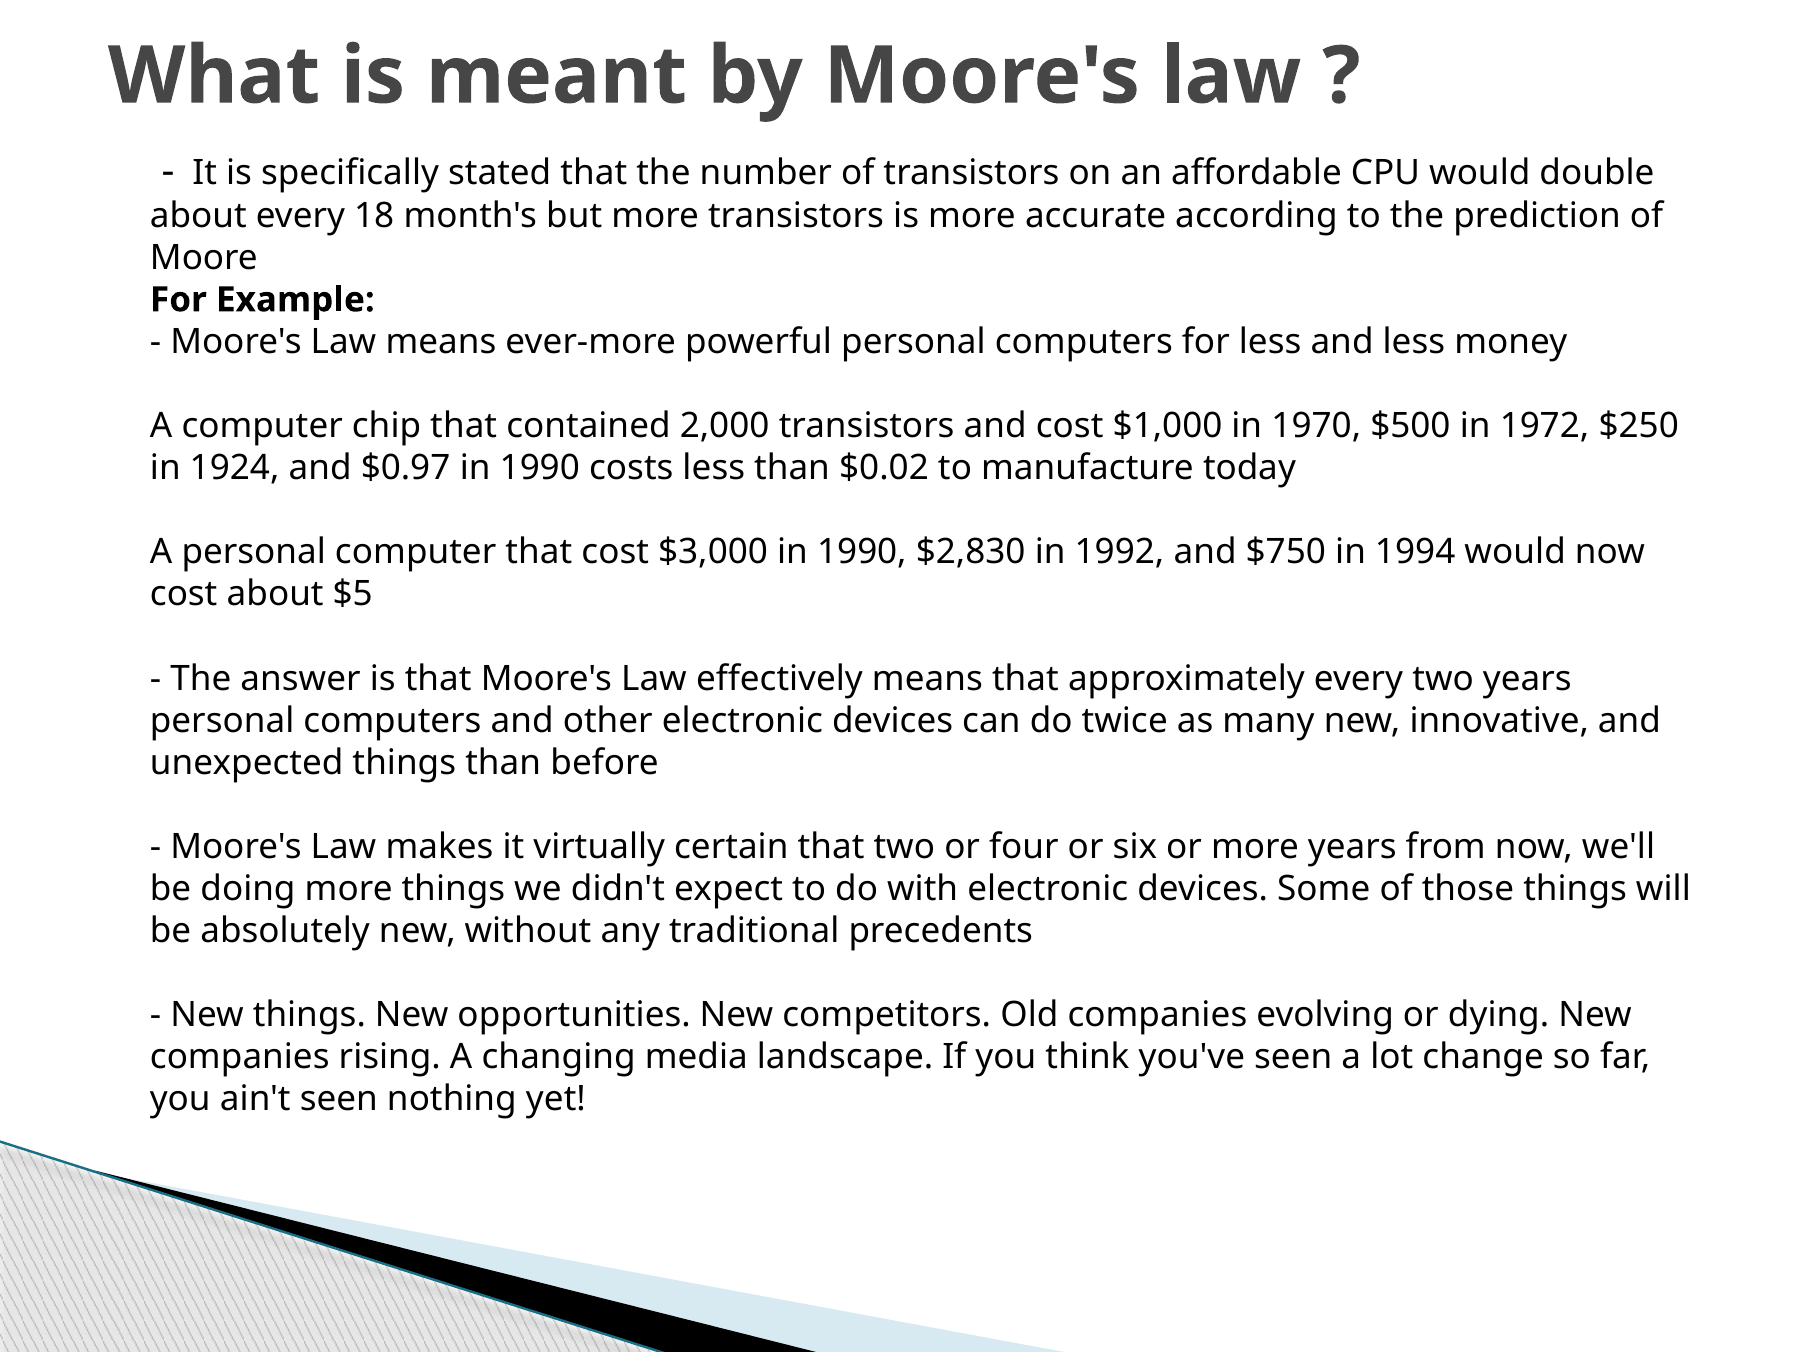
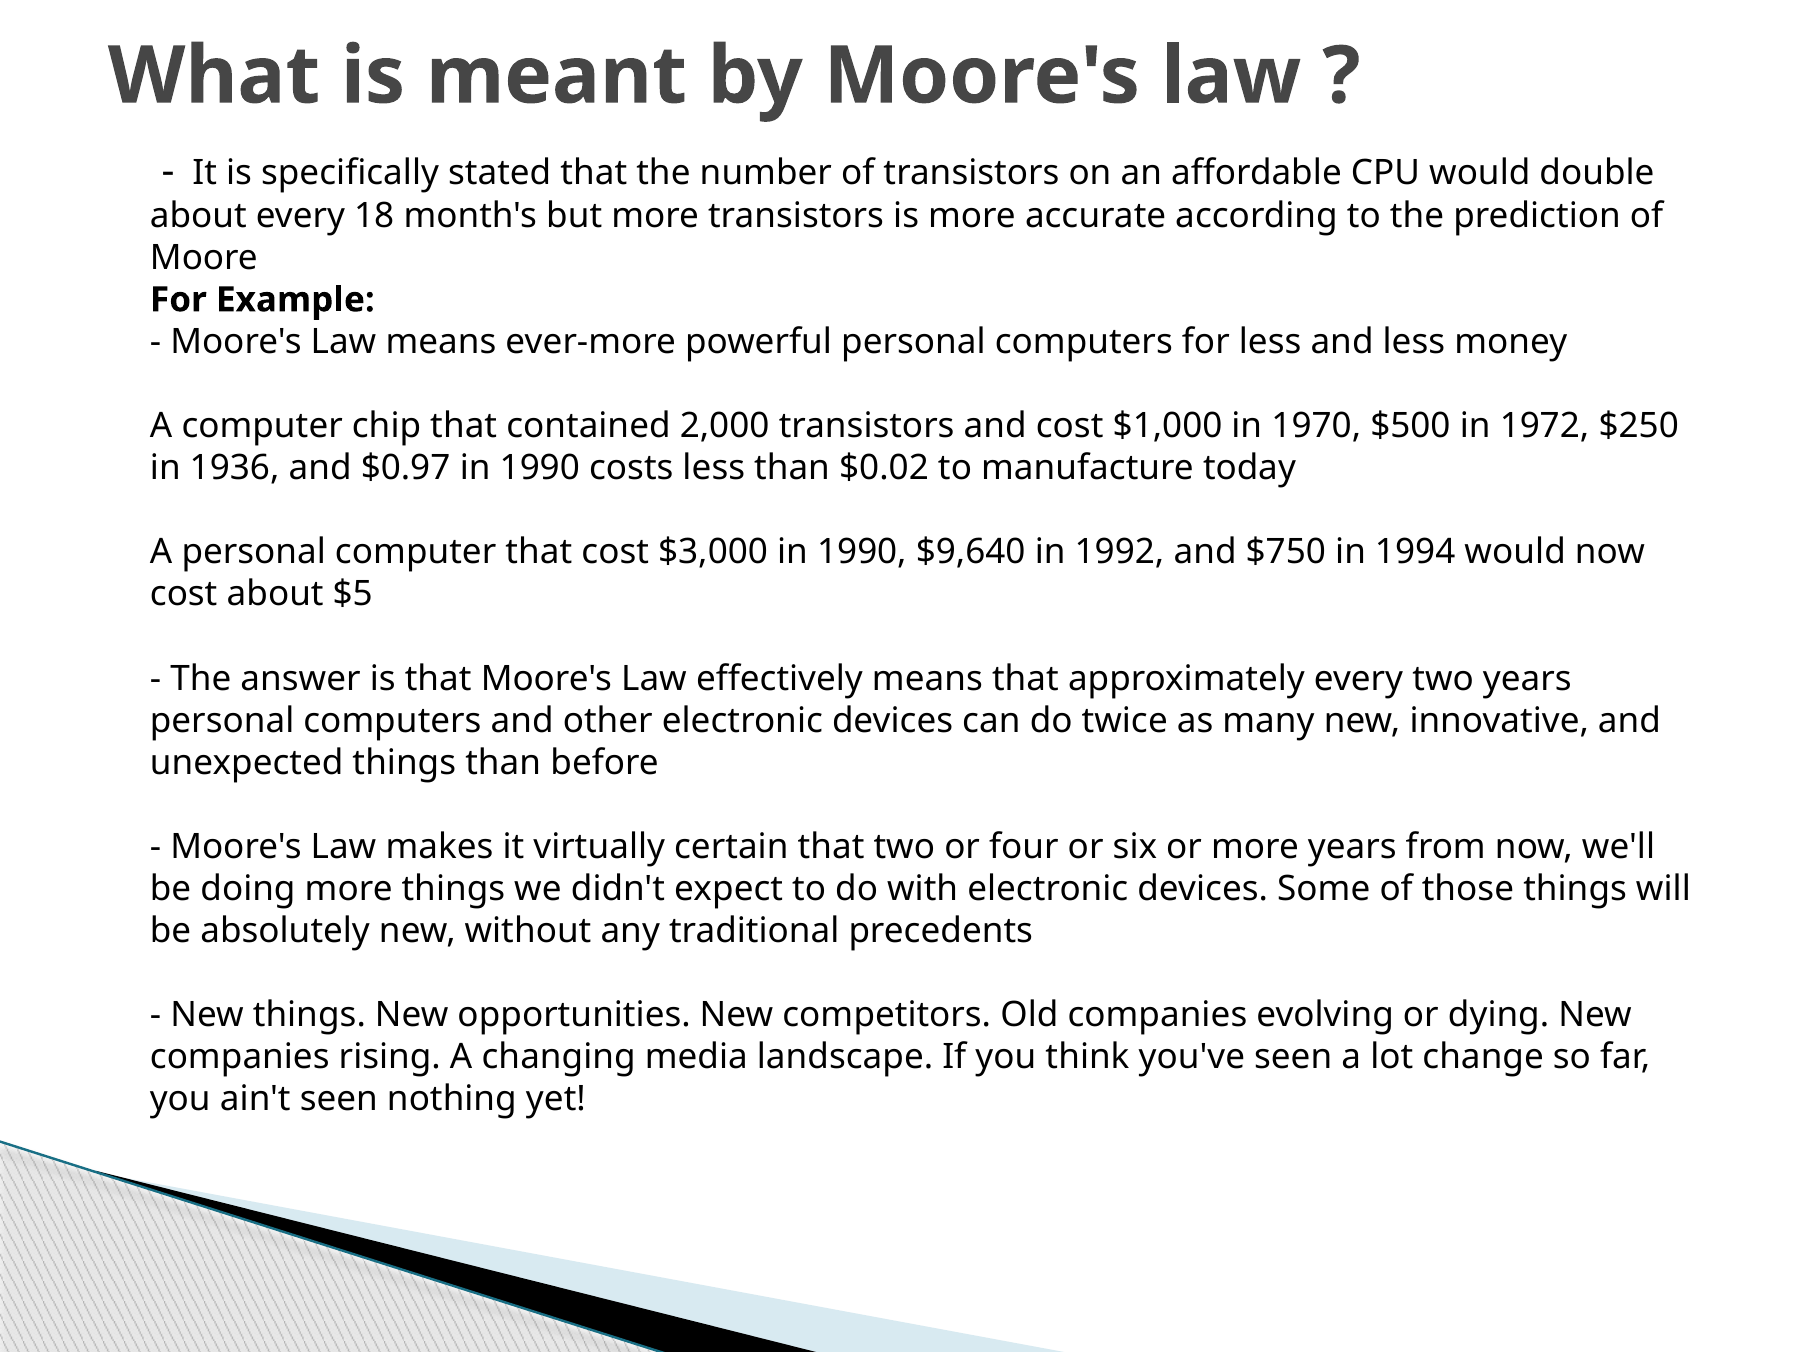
1924: 1924 -> 1936 (235, 468)
$2,830: $2,830 -> $9,640 (971, 552)
